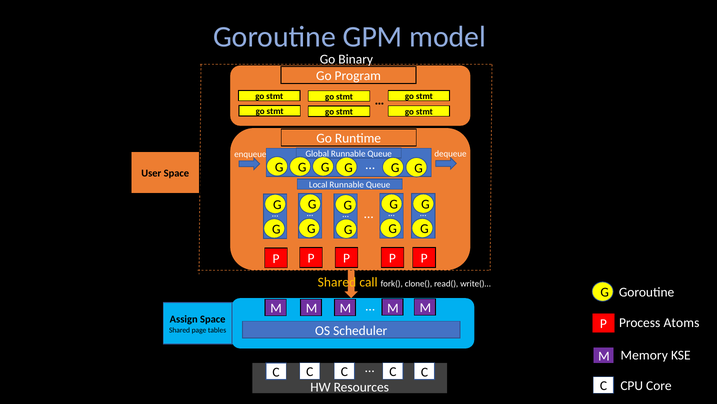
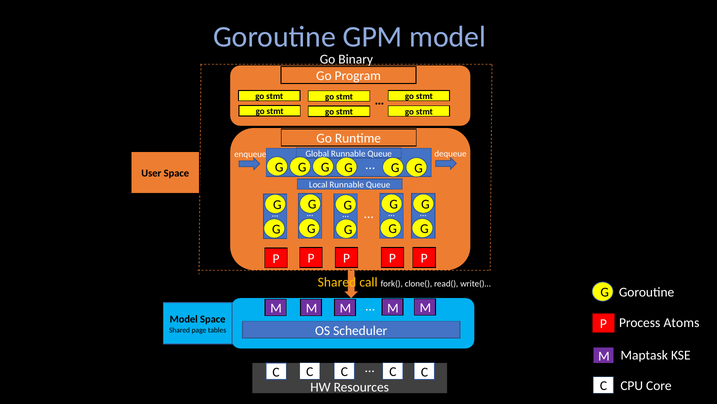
Assign: Assign -> Model (184, 319)
Memory: Memory -> Maptask (644, 355)
